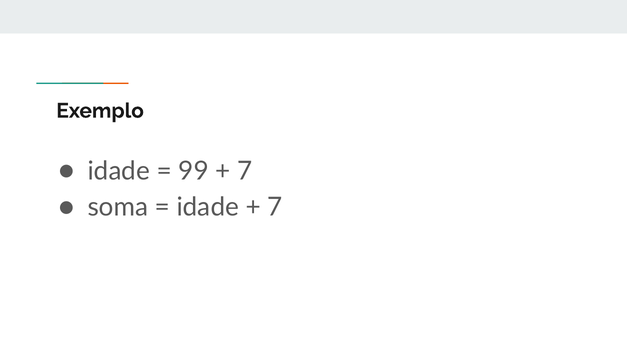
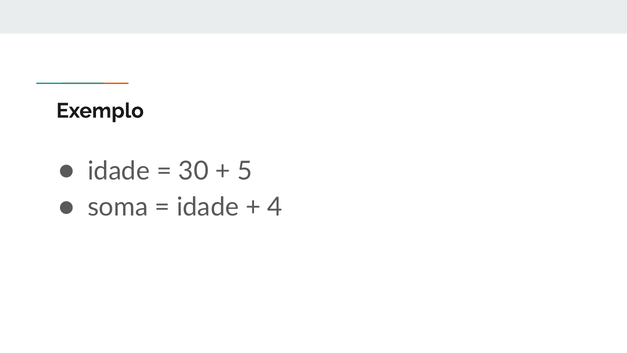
99: 99 -> 30 (194, 171)
7: 7 -> 5 (245, 171)
7: 7 -> 4 (275, 207)
